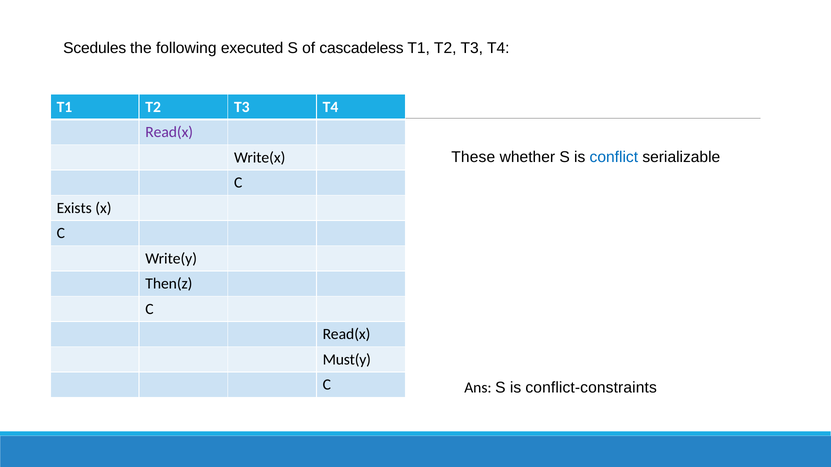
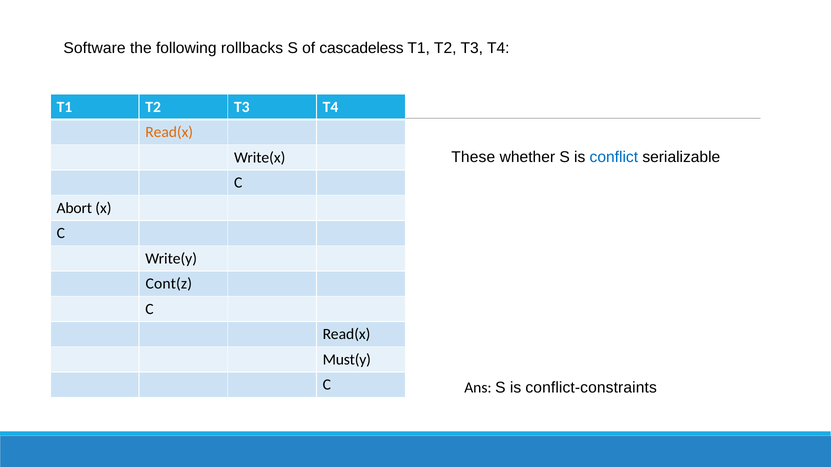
Scedules: Scedules -> Software (95, 48)
executed: executed -> rollbacks (252, 48)
Read(x colour: purple -> orange (169, 132)
Exists: Exists -> Abort (74, 208)
Then(z: Then(z -> Cont(z (169, 284)
